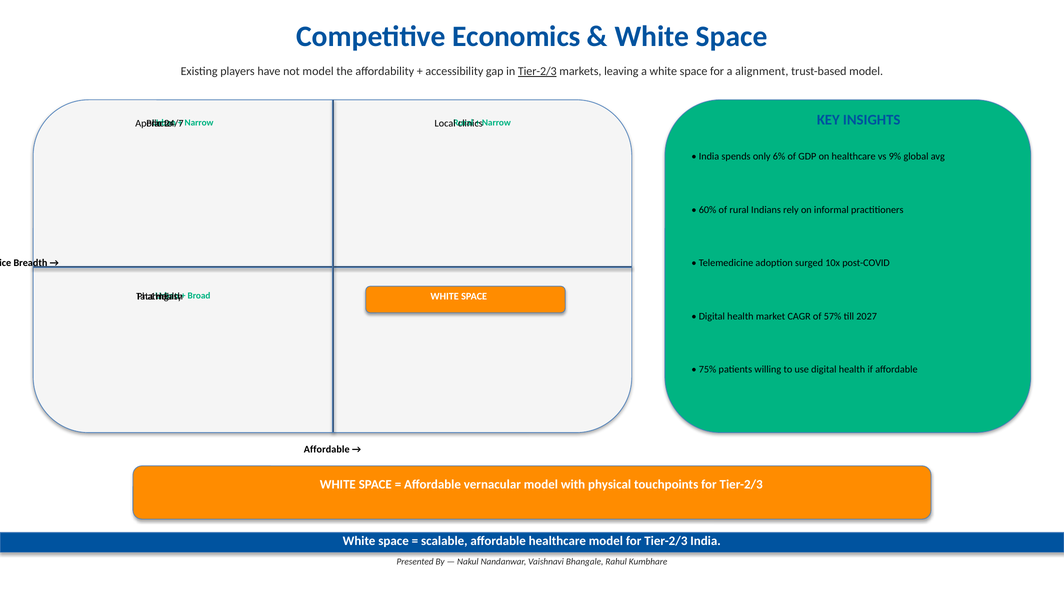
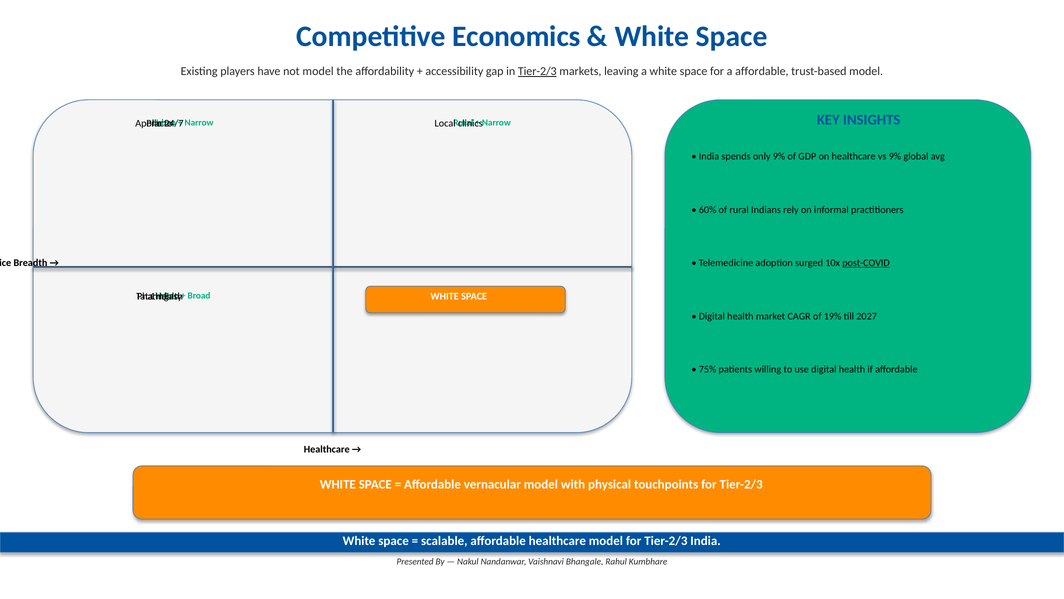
a alignment: alignment -> affordable (762, 71)
only 6%: 6% -> 9% (779, 156)
post-COVID underline: none -> present (866, 263)
57%: 57% -> 19% (833, 316)
Affordable: Affordable -> Healthcare (327, 449)
